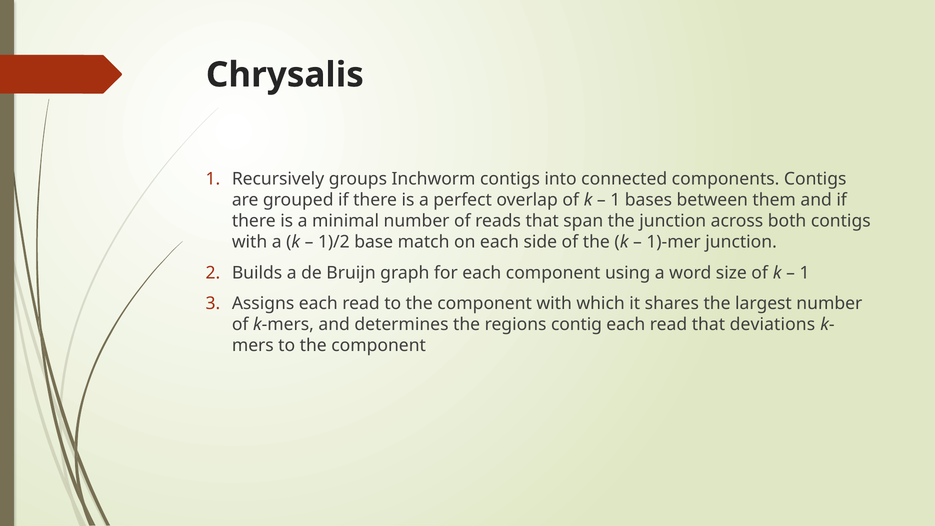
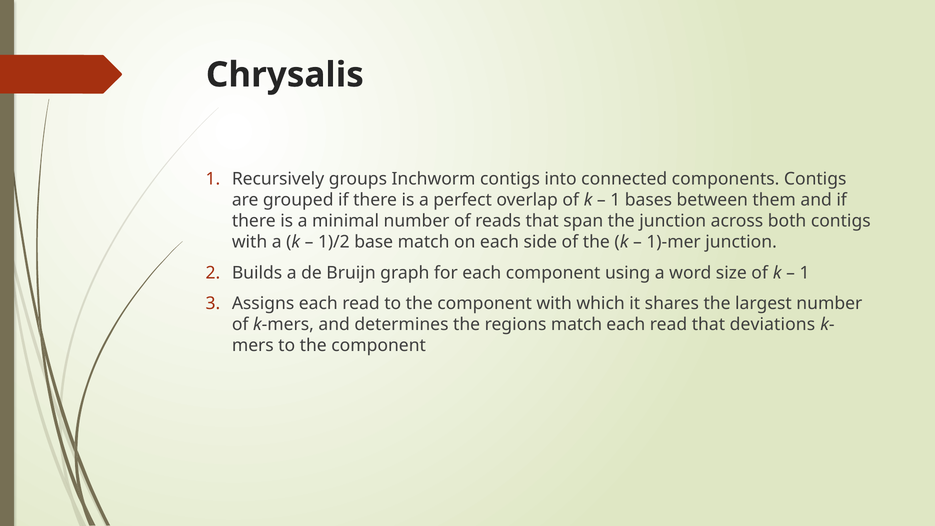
regions contig: contig -> match (577, 325)
